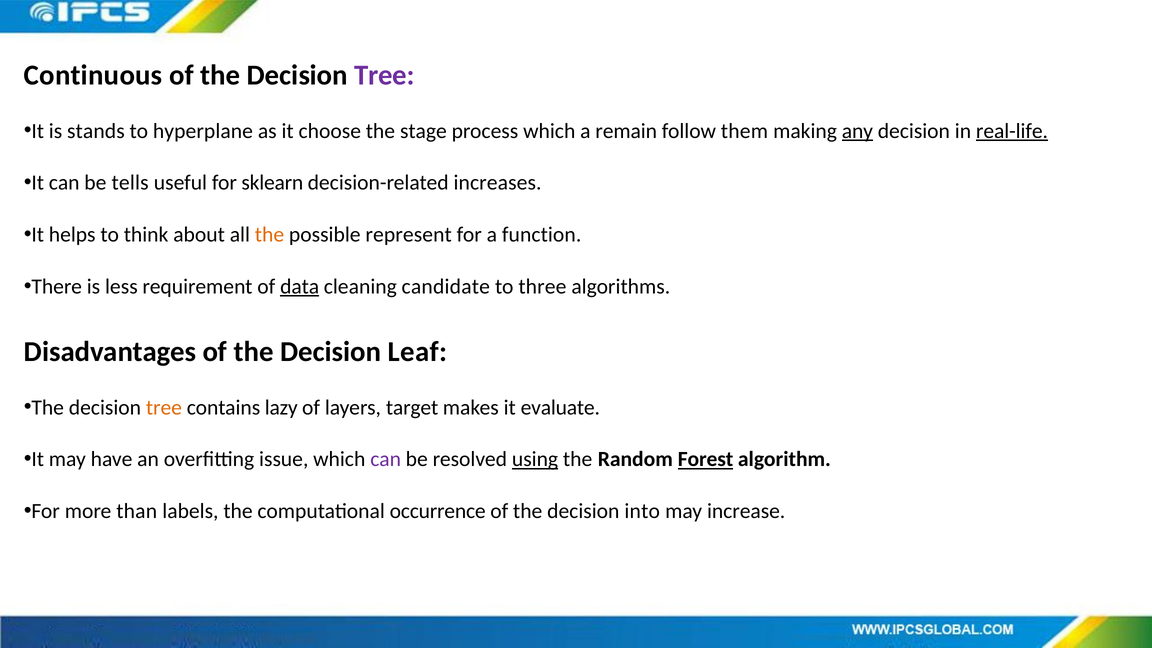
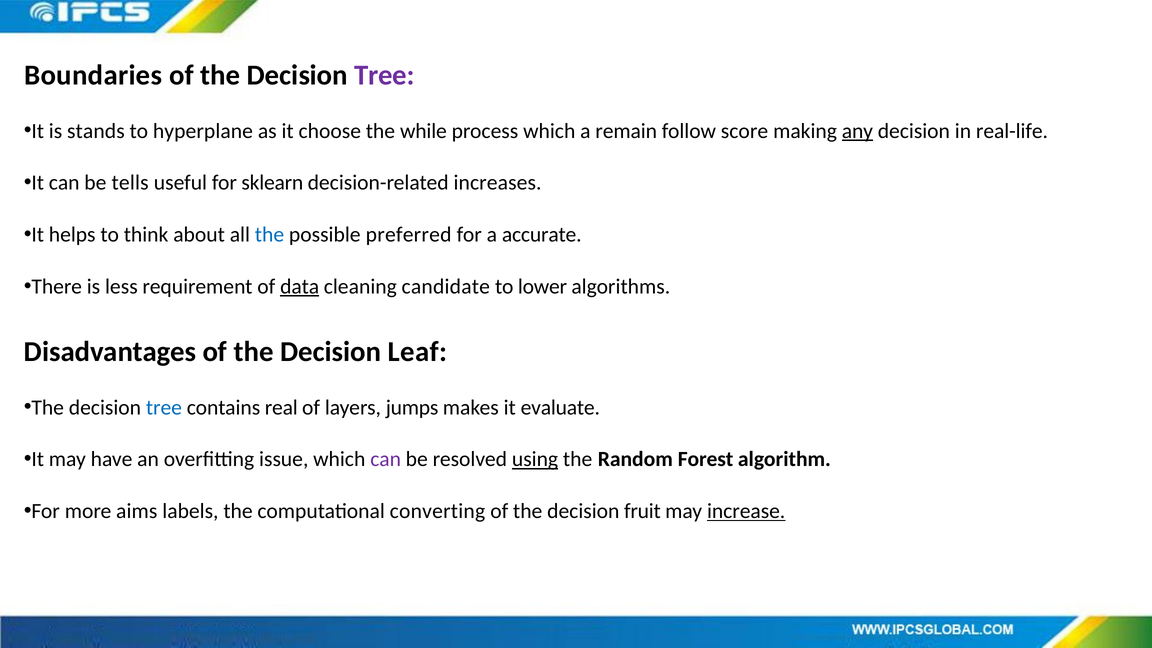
Continuous: Continuous -> Boundaries (93, 75)
stage: stage -> while (423, 131)
them: them -> score (745, 131)
real-life underline: present -> none (1012, 131)
the colour: orange -> blue (269, 235)
represent: represent -> preferred (409, 235)
function: function -> accurate (542, 235)
three: three -> lower (543, 287)
tree colour: orange -> blue (164, 407)
lazy: lazy -> real (281, 407)
target: target -> jumps (412, 407)
Forest underline: present -> none (706, 459)
than: than -> aims (137, 511)
occurrence: occurrence -> converting (437, 511)
into: into -> fruit (642, 511)
increase underline: none -> present (746, 511)
